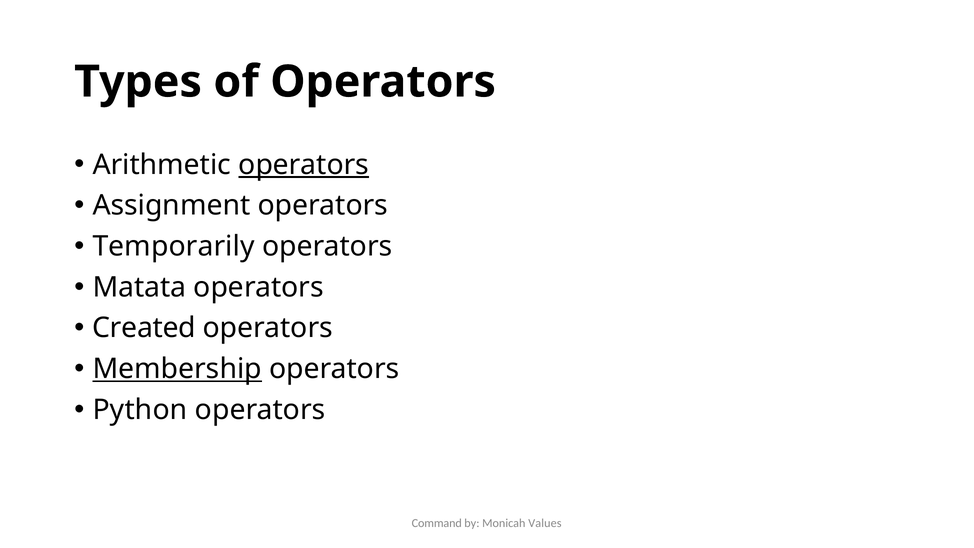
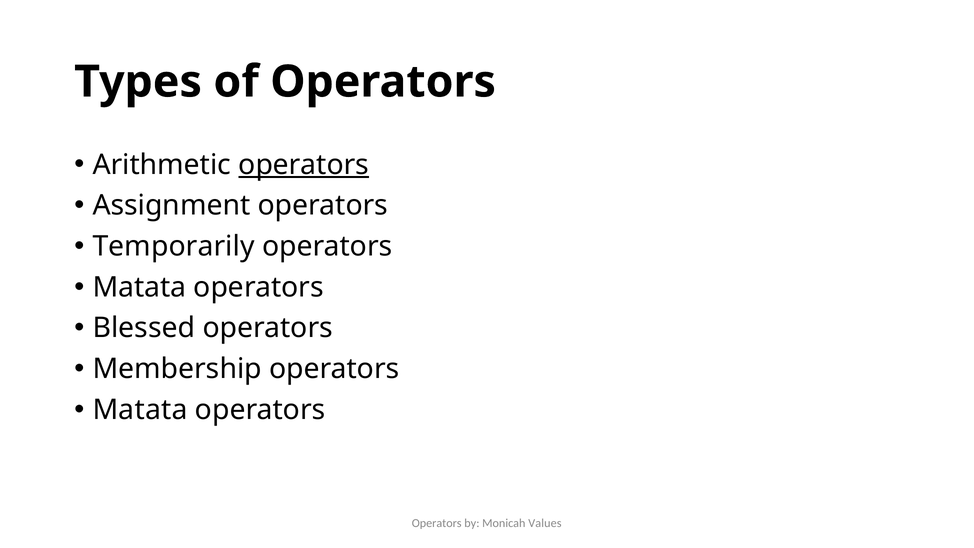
Created: Created -> Blessed (144, 328)
Membership underline: present -> none (177, 369)
Python: Python -> Matata (140, 410)
Command: Command -> Operators (437, 523)
